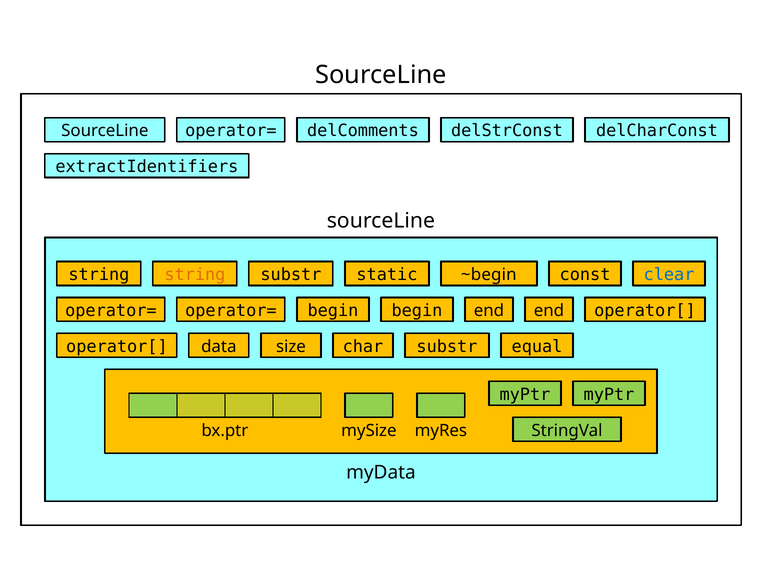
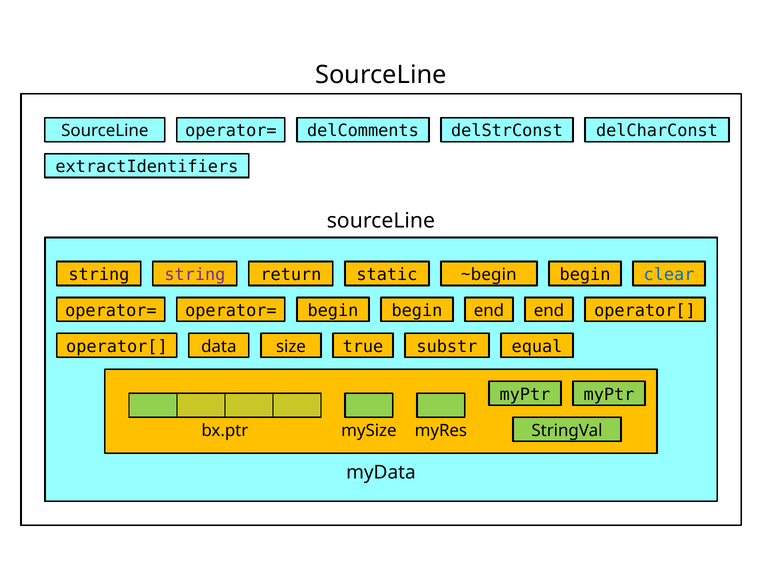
string colour: orange -> purple (195, 275)
substr: substr -> return (291, 275)
const: const -> begin (585, 275)
char: char -> true (363, 347)
